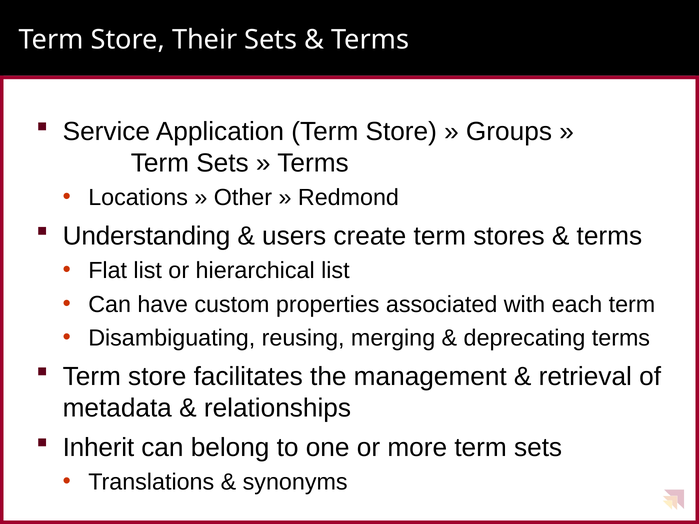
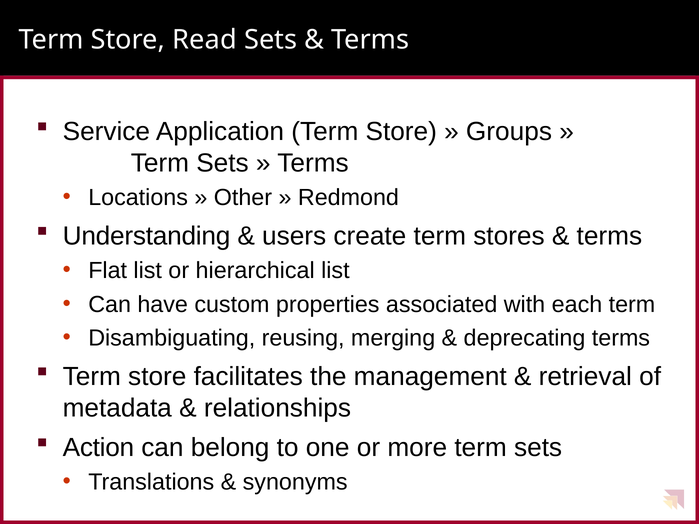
Their: Their -> Read (205, 40)
Inherit: Inherit -> Action (98, 448)
